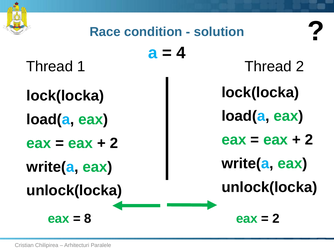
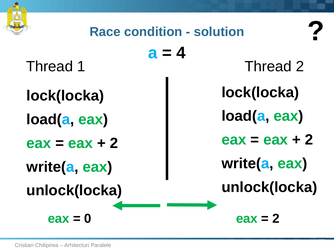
8: 8 -> 0 (88, 219)
